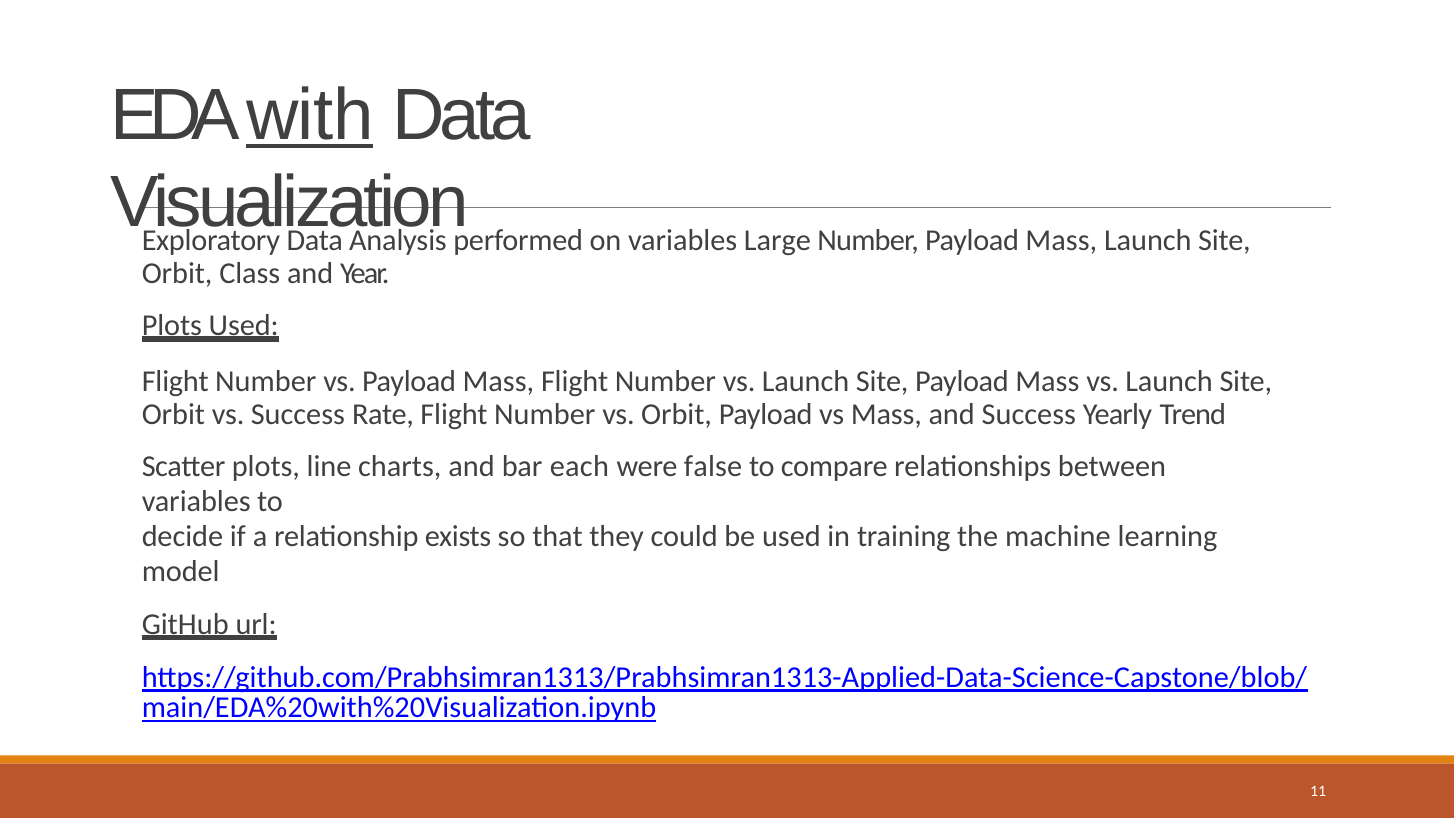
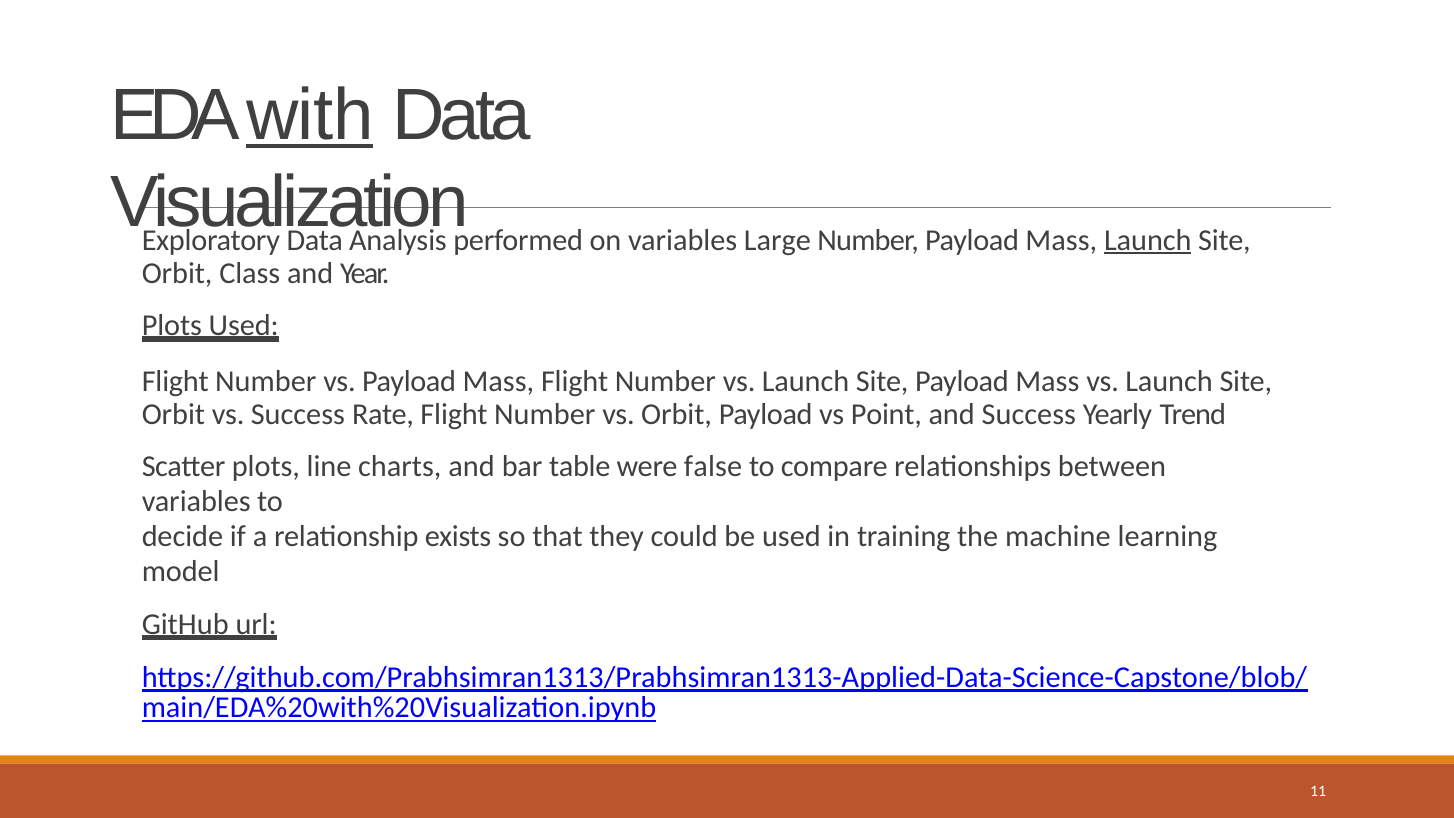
Launch underline: none -> present (1148, 240)
vs Mass: Mass -> Point (886, 414)
each: each -> table (580, 467)
